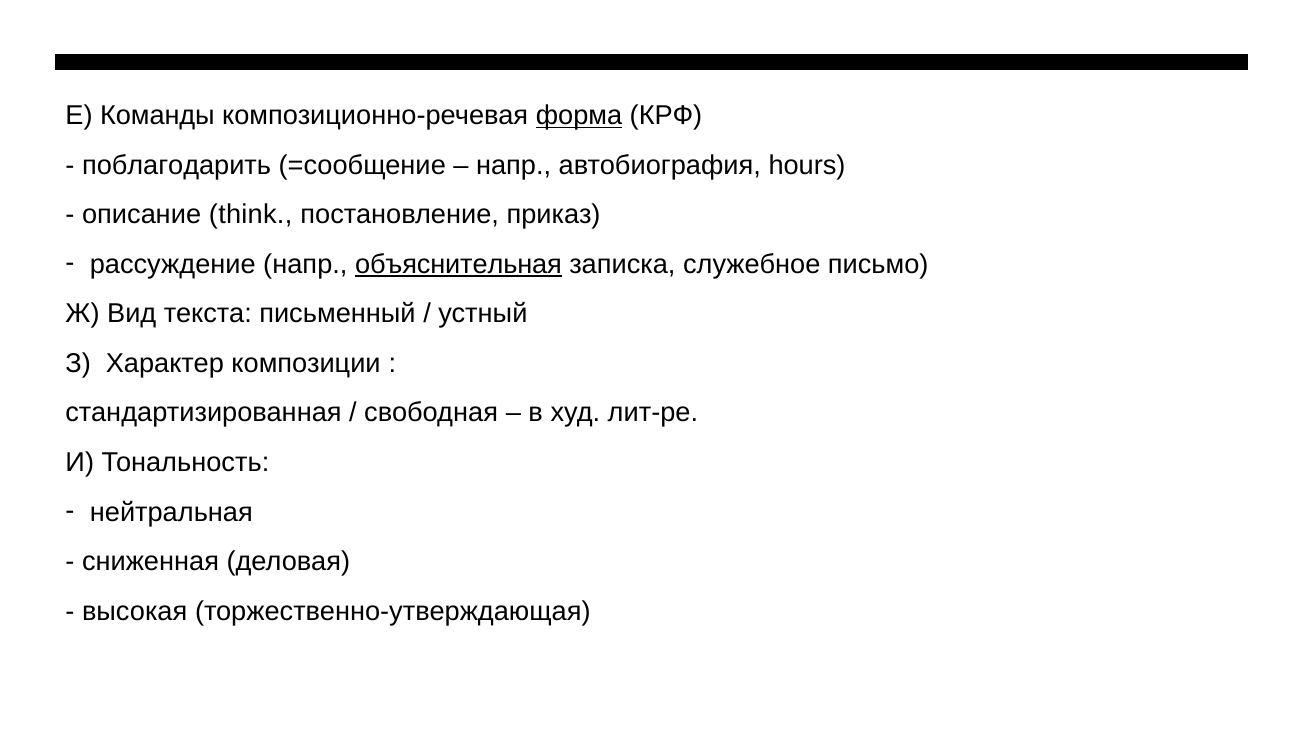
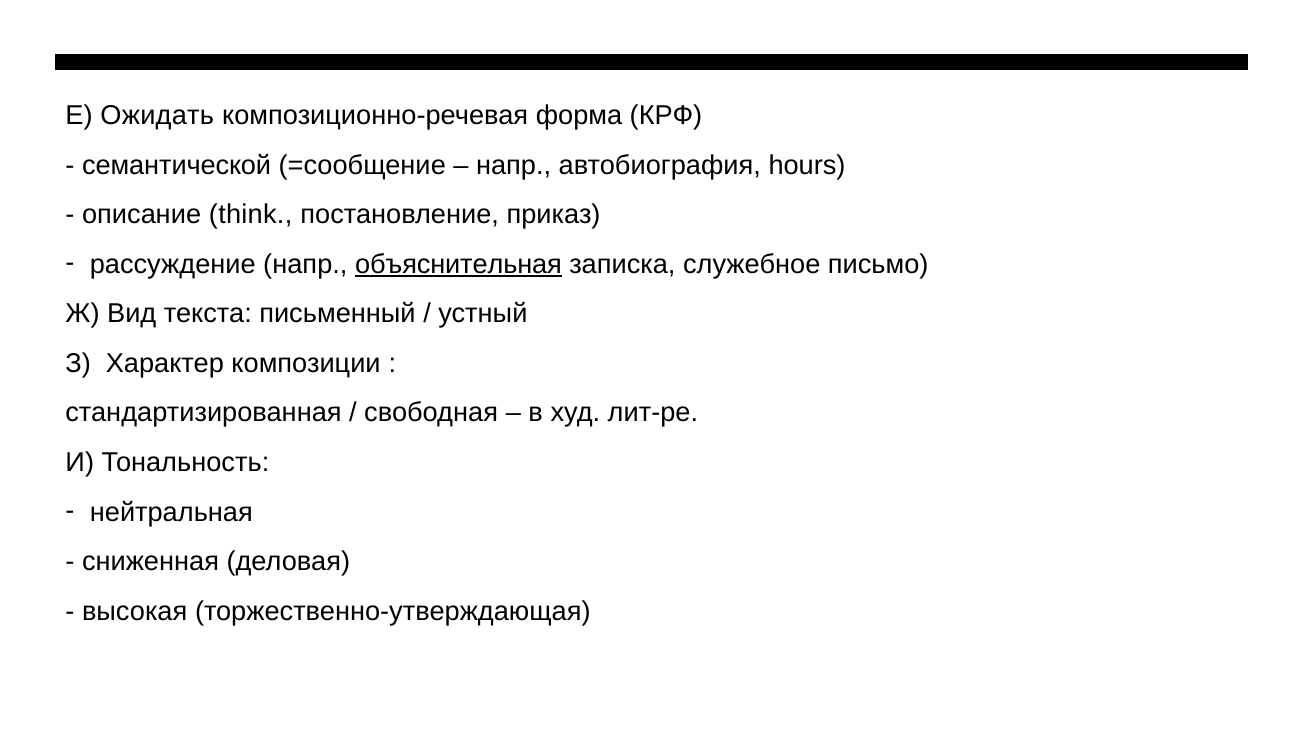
Команды: Команды -> Ожидать (157, 116)
форма underline: present -> none (579, 116)
поблагодарить: поблагодарить -> семантической (177, 165)
